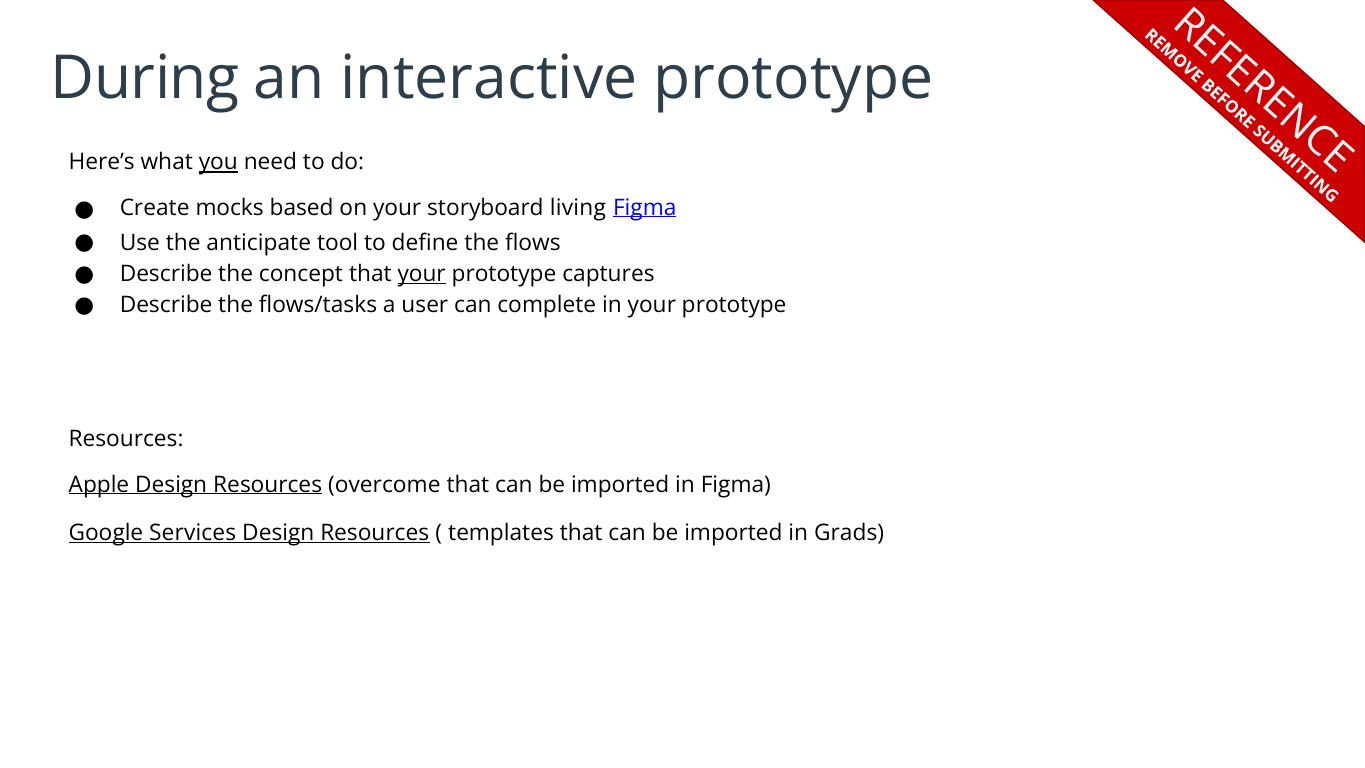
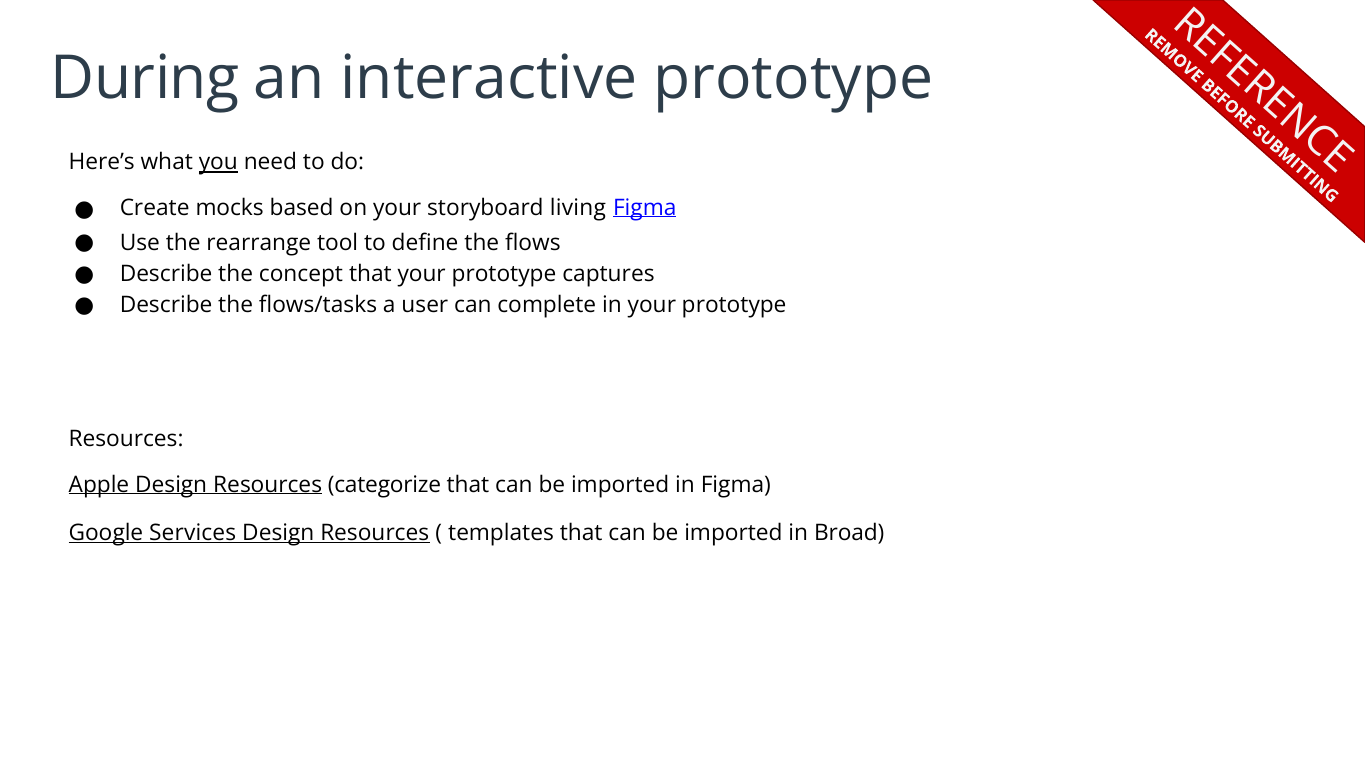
anticipate: anticipate -> rearrange (259, 243)
your underline: present -> none (422, 274)
overcome: overcome -> categorize (384, 484)
Grads: Grads -> Broad (849, 533)
